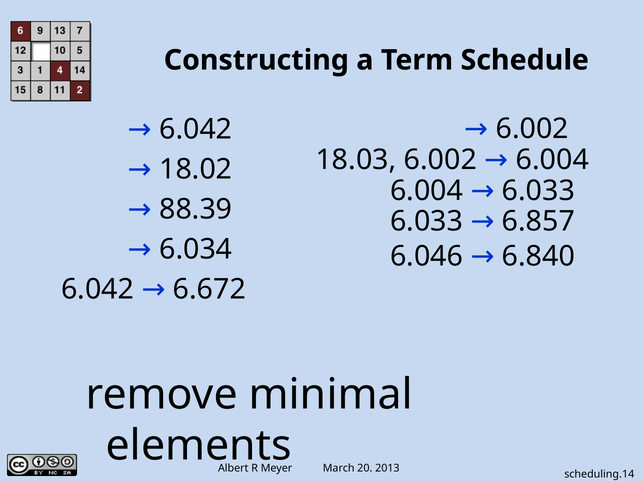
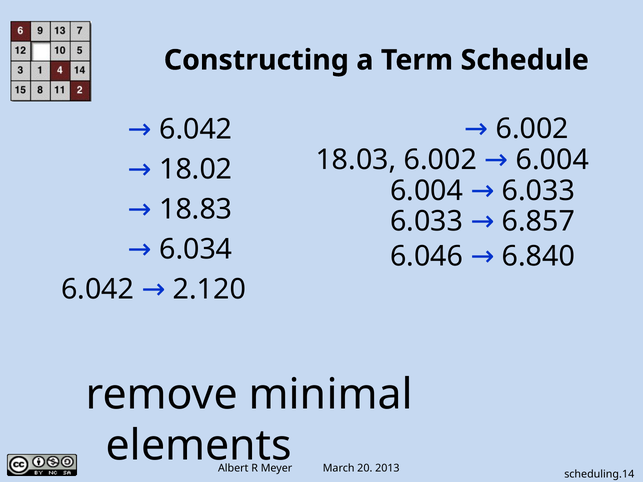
88.39: 88.39 -> 18.83 (196, 210)
6.672: 6.672 -> 2.120 (209, 290)
